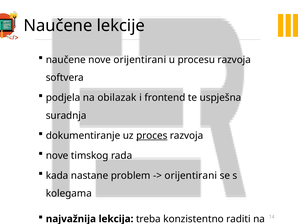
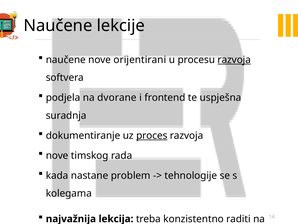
razvoja underline: none -> present (234, 60)
obilazak: obilazak -> dvorane (117, 97)
orijentirani: orijentirani -> tehnologije (191, 175)
